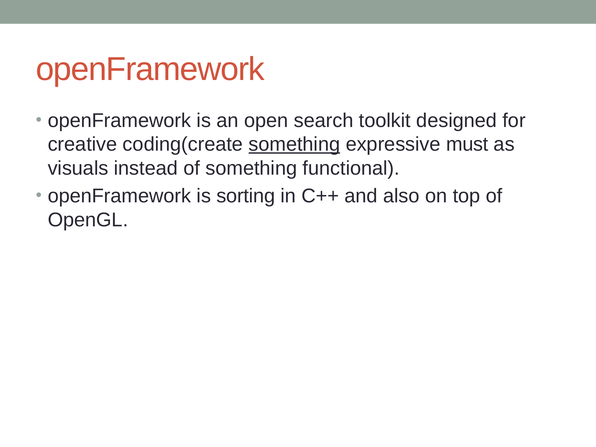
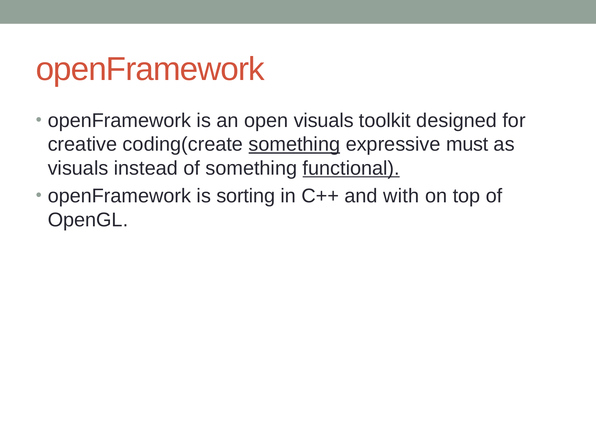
open search: search -> visuals (324, 121)
functional underline: none -> present (351, 168)
also: also -> with (401, 196)
